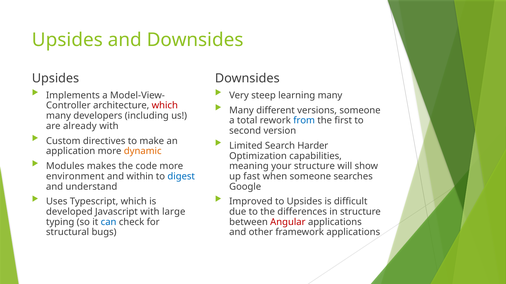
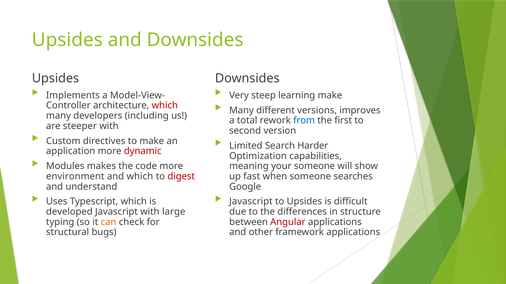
learning many: many -> make (330, 96)
versions someone: someone -> improves (360, 110)
already: already -> steeper (80, 126)
dynamic colour: orange -> red (143, 151)
your structure: structure -> someone (314, 166)
and within: within -> which (140, 177)
digest colour: blue -> red (181, 177)
Improved: Improved -> Javascript (251, 202)
can colour: blue -> orange (109, 222)
